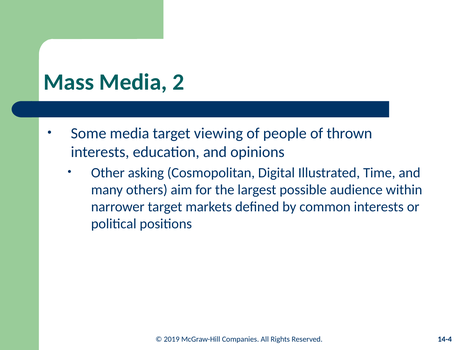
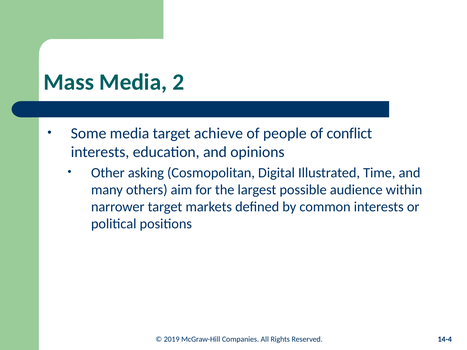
viewing: viewing -> achieve (218, 133)
thrown: thrown -> conflict (349, 133)
